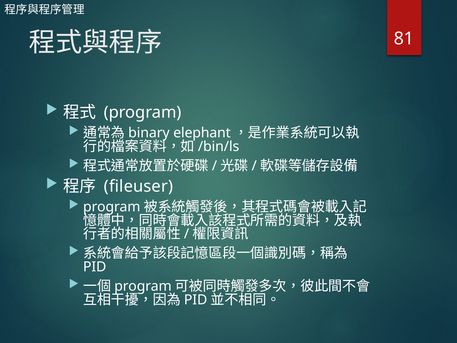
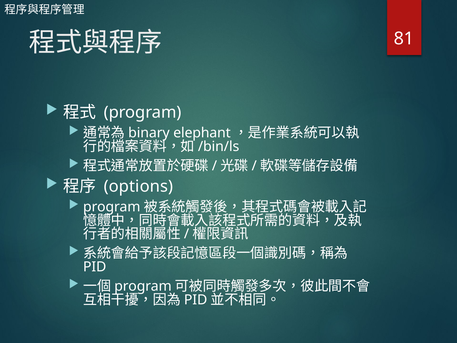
fileuser: fileuser -> options (138, 186)
